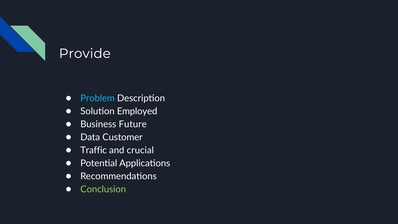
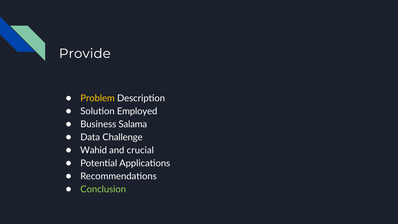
Problem colour: light blue -> yellow (98, 98)
Future: Future -> Salama (133, 124)
Customer: Customer -> Challenge (123, 137)
Traffic: Traffic -> Wahid (94, 150)
